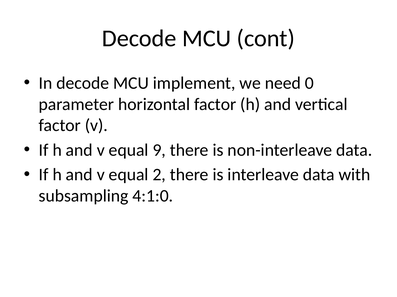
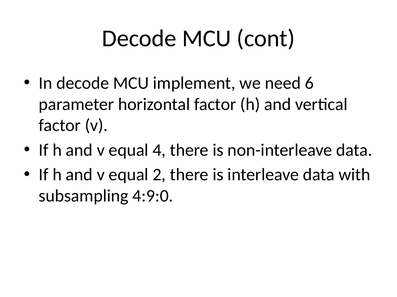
0: 0 -> 6 (309, 83)
9: 9 -> 4 (159, 150)
4:1:0: 4:1:0 -> 4:9:0 (153, 196)
